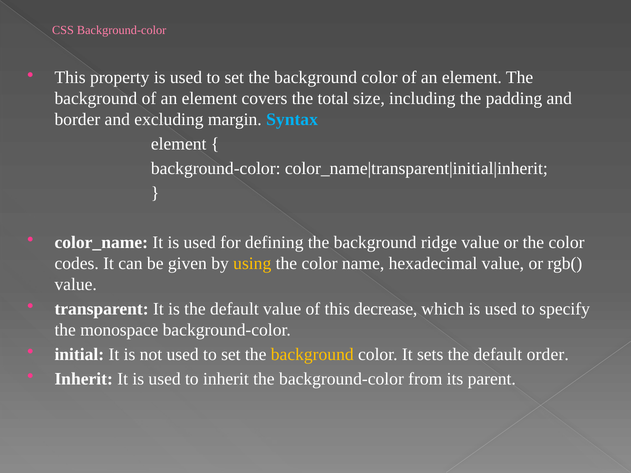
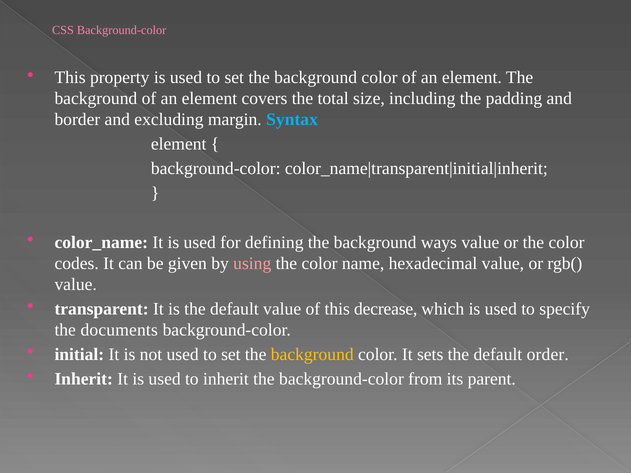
ridge: ridge -> ways (439, 242)
using colour: yellow -> pink (252, 263)
monospace: monospace -> documents (119, 330)
